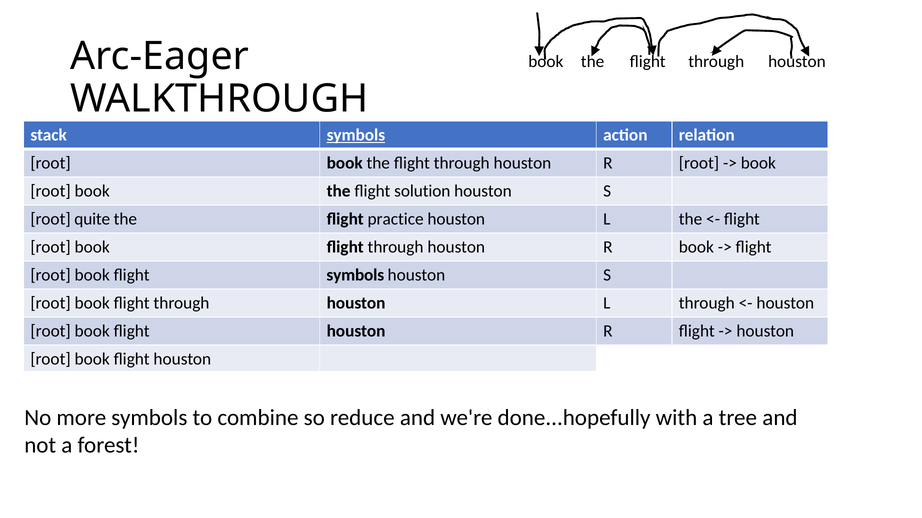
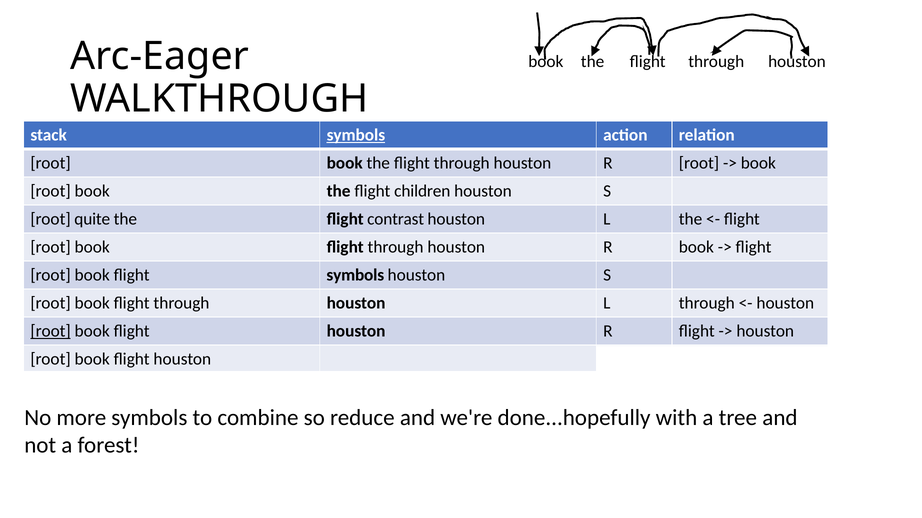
solution: solution -> children (422, 191)
practice: practice -> contrast (396, 219)
root underline: none -> present (51, 332)
